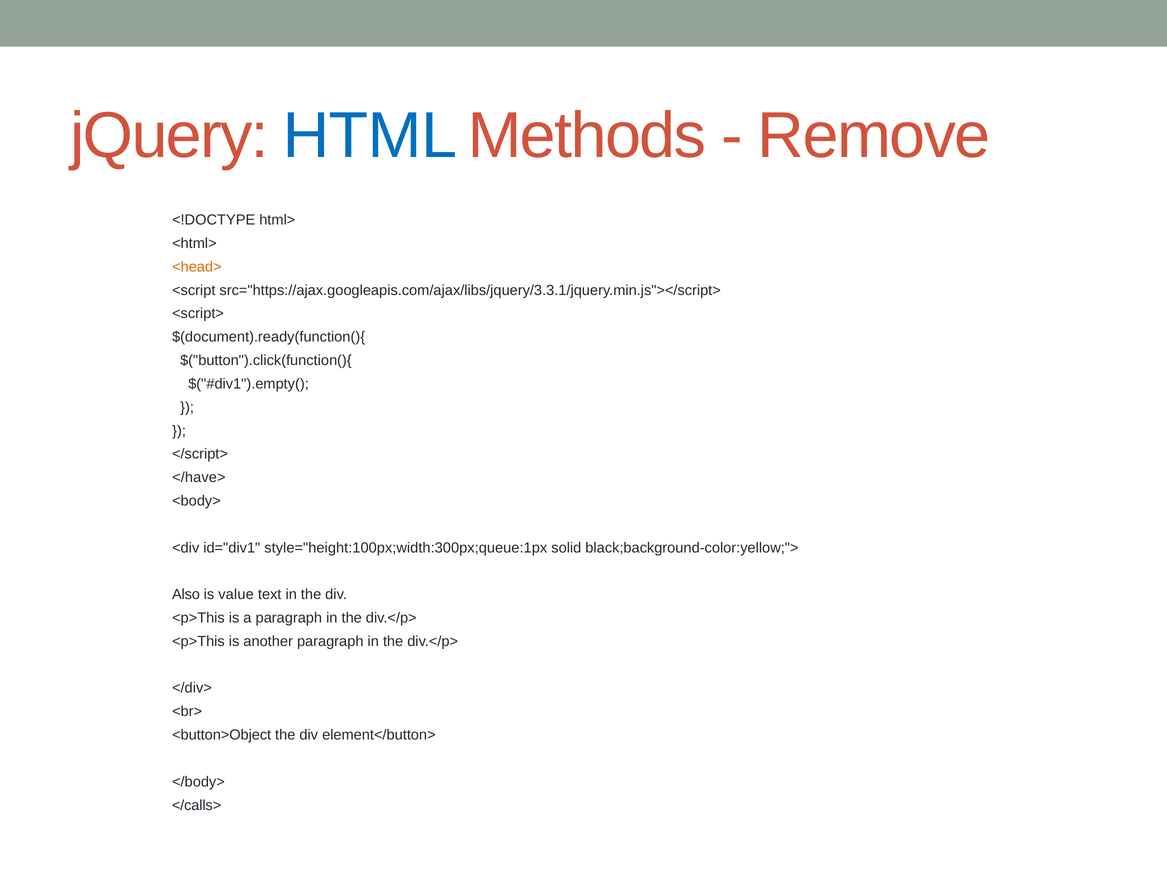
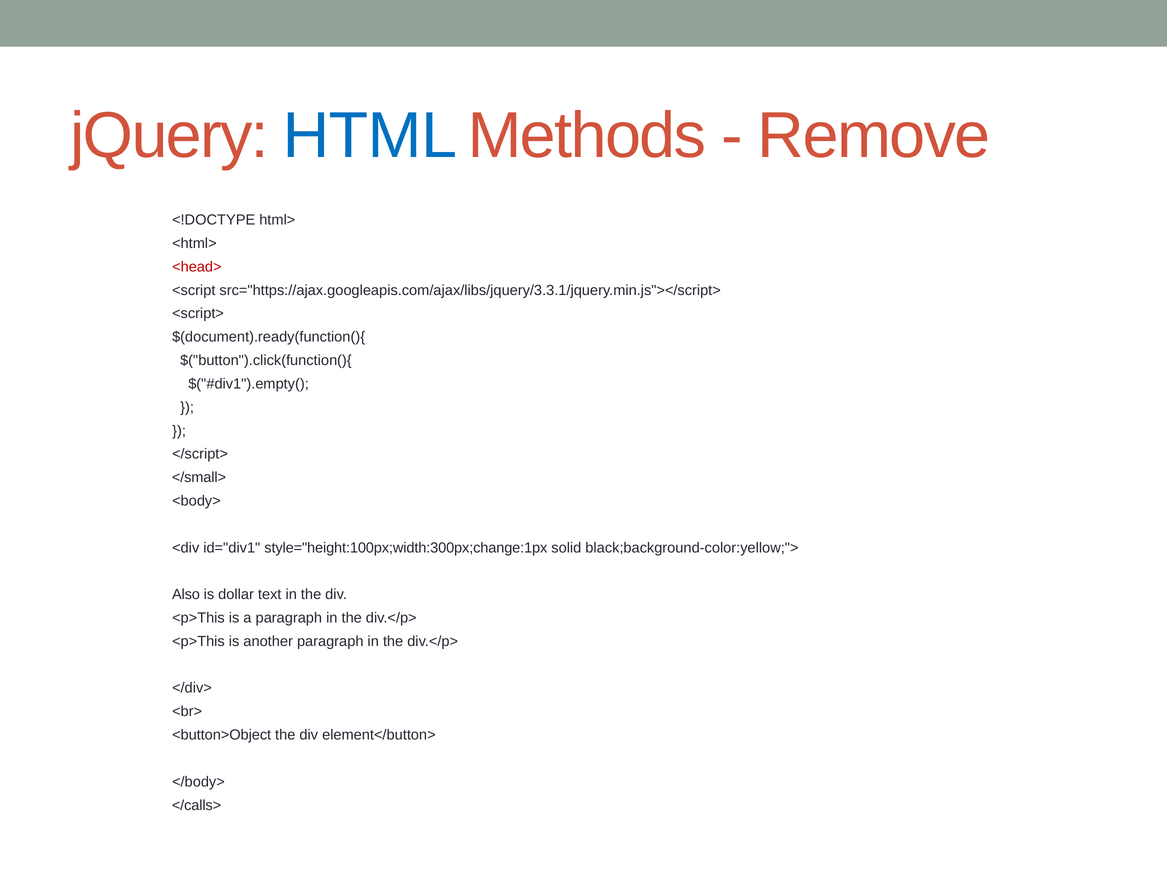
<head> colour: orange -> red (197, 267)
</have>: </have> -> </small> (199, 477)
style="height:100px;width:300px;queue:1px: style="height:100px;width:300px;queue:1px -> style="height:100px;width:300px;change:1px (406, 547)
value: value -> dollar (236, 594)
